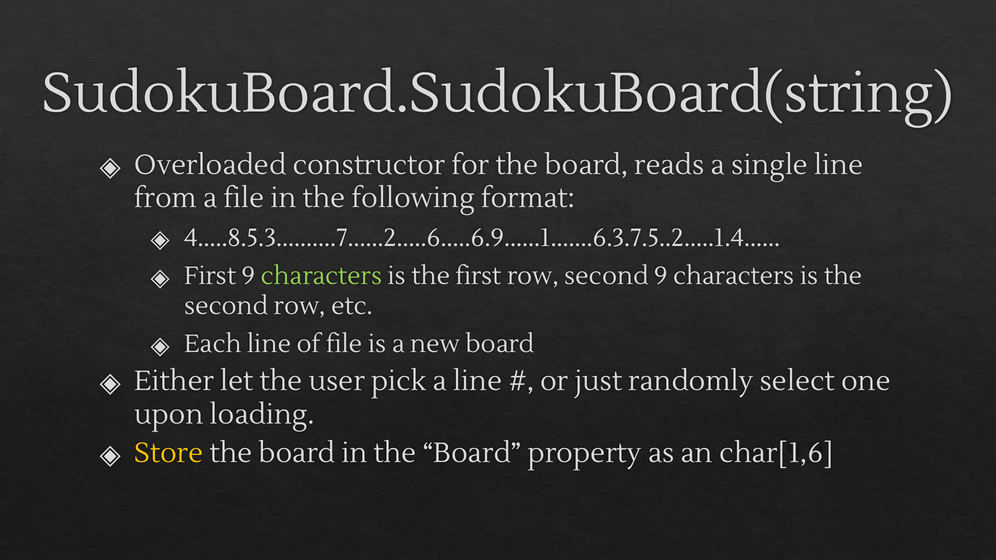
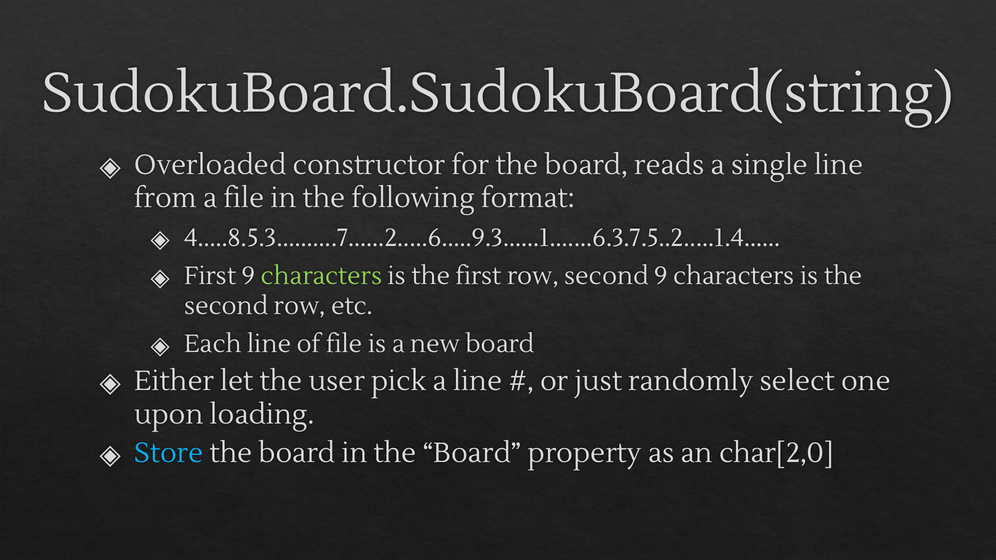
4.....8.5.3..........7......2.....6.....6.9......1.......6.3.7.5..2.....1.4: 4.....8.5.3..........7......2.....6.....6.9......1.......6.3.7.5..2.....1.4 -> 4.....8.5.3..........7......2.....6.....9.3......1.......6.3.7.5..2.....1.4 (482, 238)
Store colour: yellow -> light blue (169, 453)
char[1,6: char[1,6 -> char[2,0 (777, 453)
